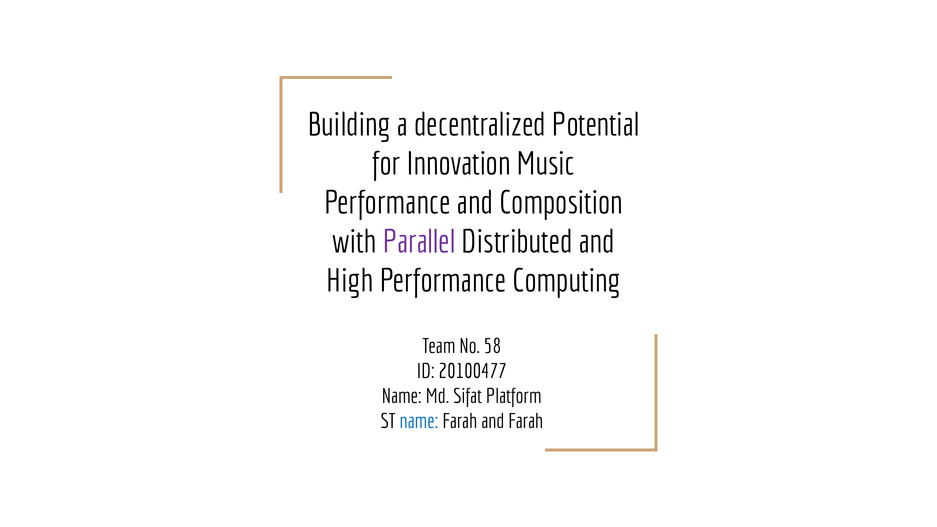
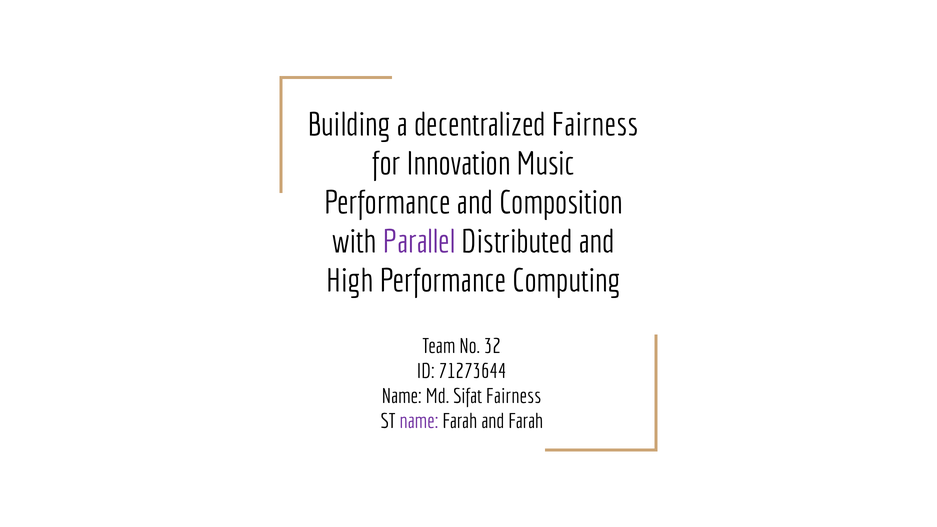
decentralized Potential: Potential -> Fairness (595, 125)
58: 58 -> 32 (493, 346)
20100477: 20100477 -> 71273644 (473, 371)
Sifat Platform: Platform -> Fairness (514, 396)
name colour: blue -> purple (419, 421)
